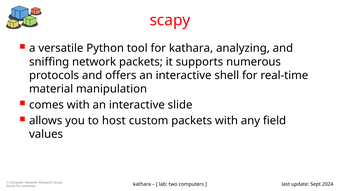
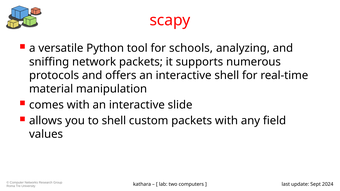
for kathara: kathara -> schools (191, 48)
to host: host -> shell (114, 121)
